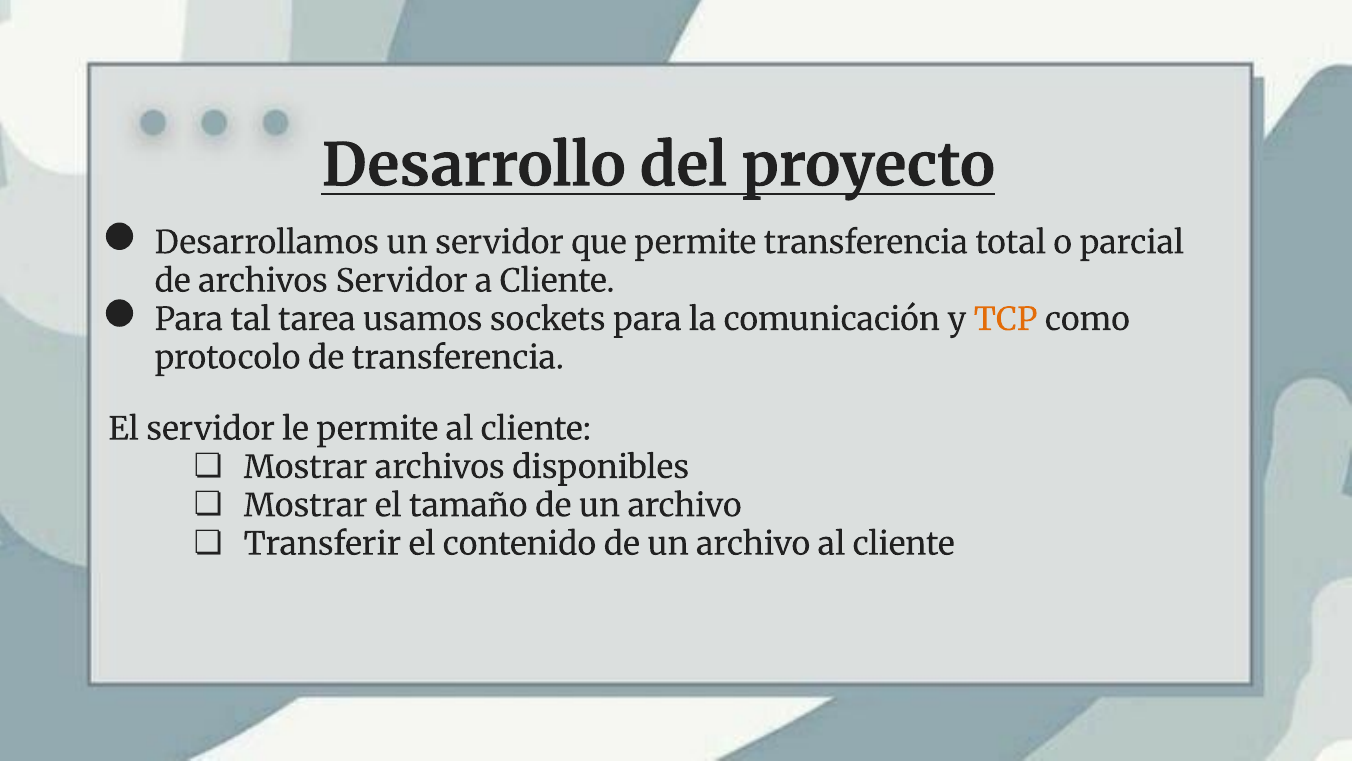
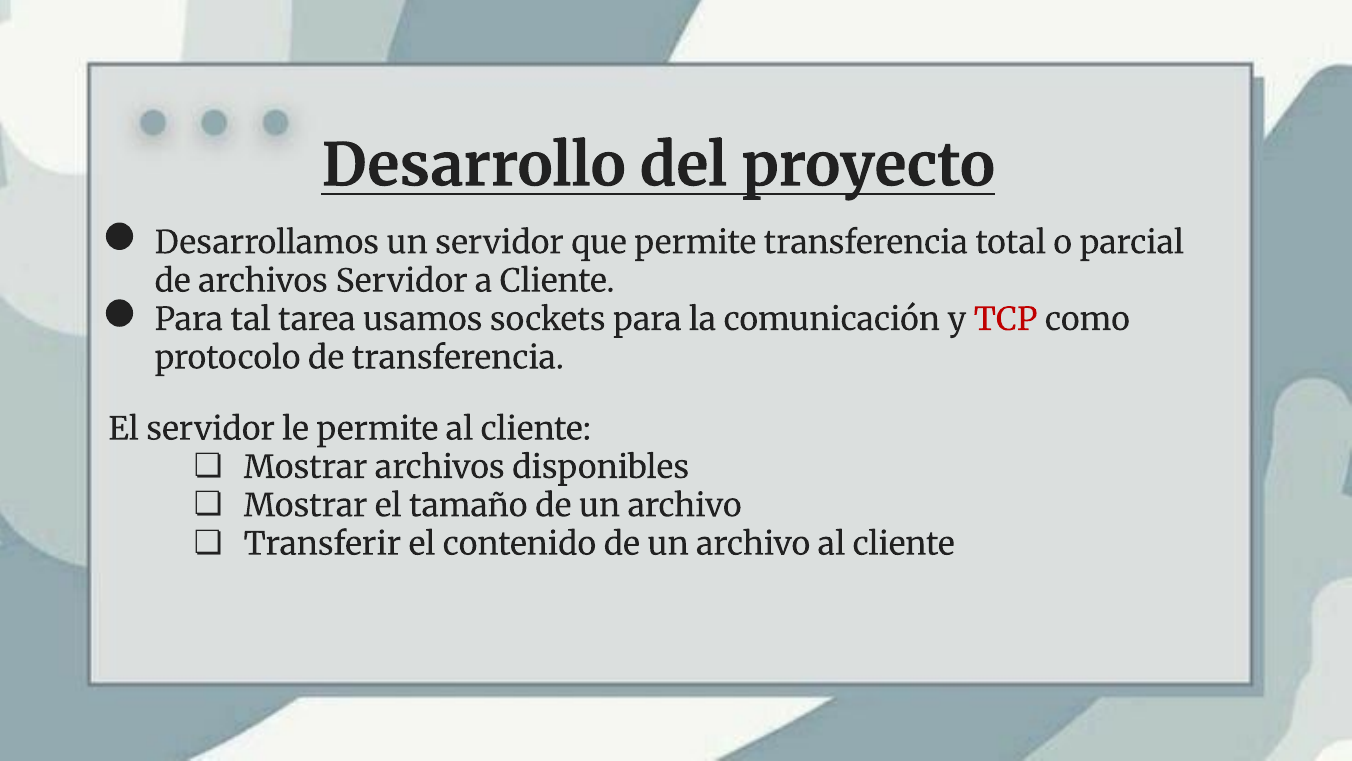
TCP colour: orange -> red (1006, 319)
